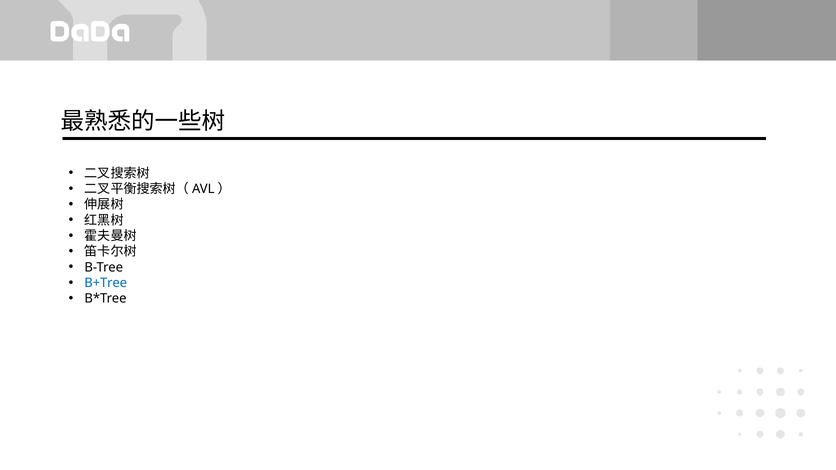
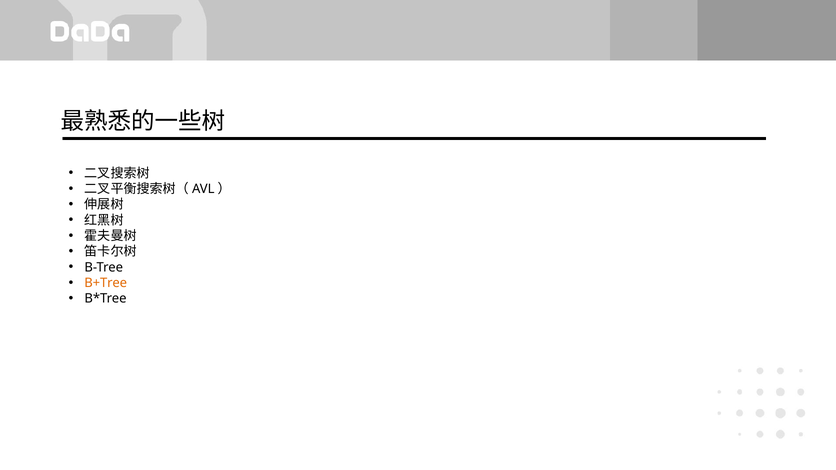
B+Tree colour: blue -> orange (106, 283)
